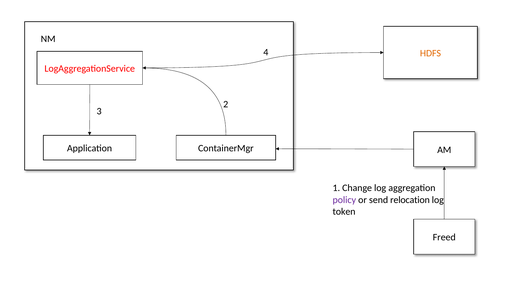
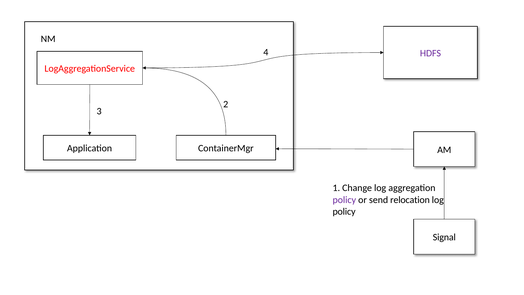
HDFS colour: orange -> purple (430, 53)
token: token -> policy (344, 211)
Freed: Freed -> Signal (444, 237)
